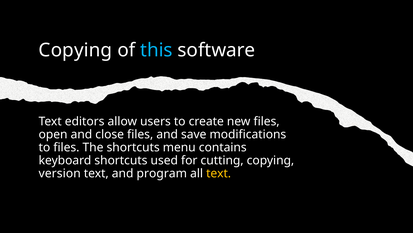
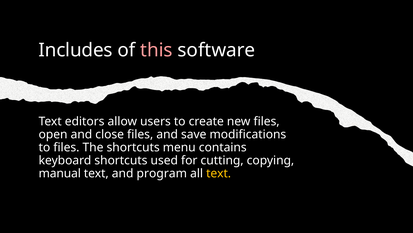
Copying: Copying -> Includes (76, 50)
this colour: light blue -> pink (156, 50)
version: version -> manual (60, 173)
